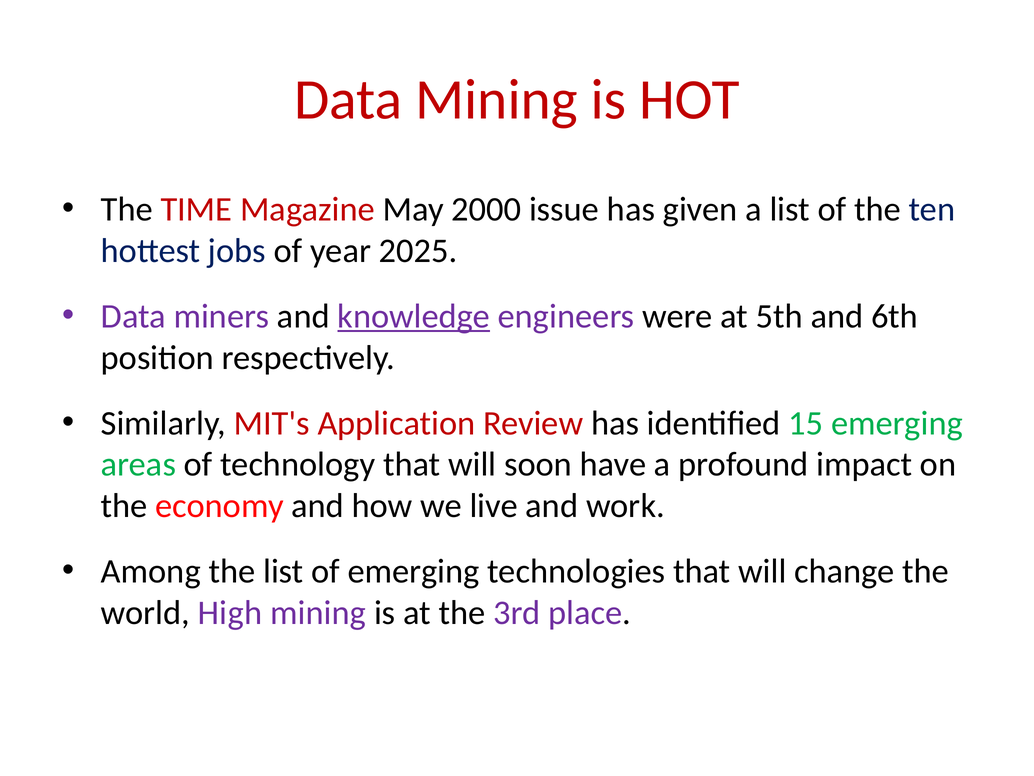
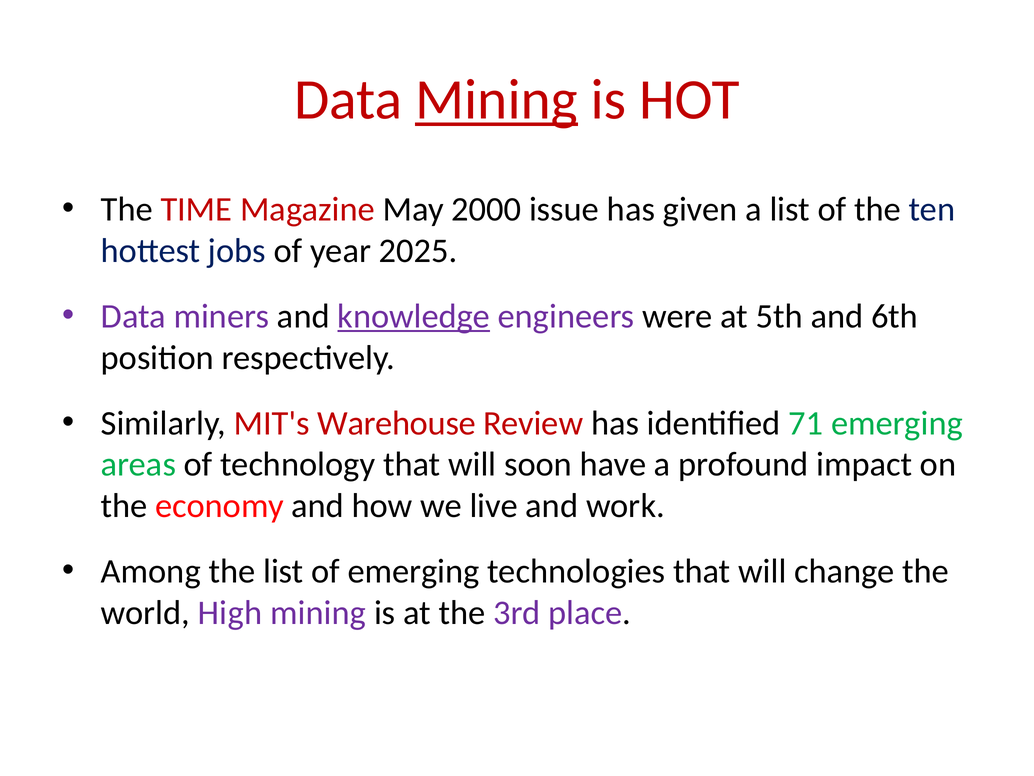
Mining underline: none -> present (497, 100)
Application: Application -> Warehouse (397, 423)
15: 15 -> 71 (806, 423)
